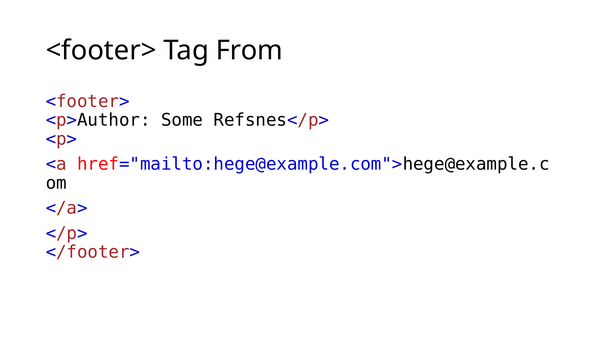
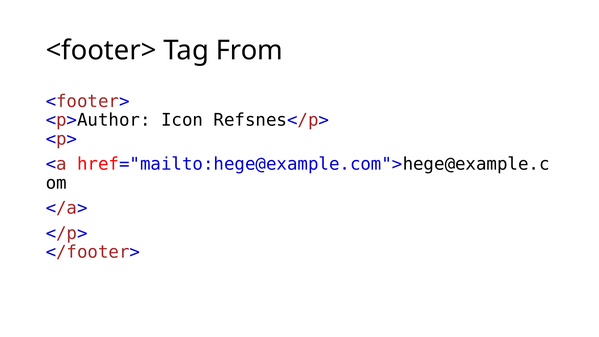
Some: Some -> Icon (182, 120)
